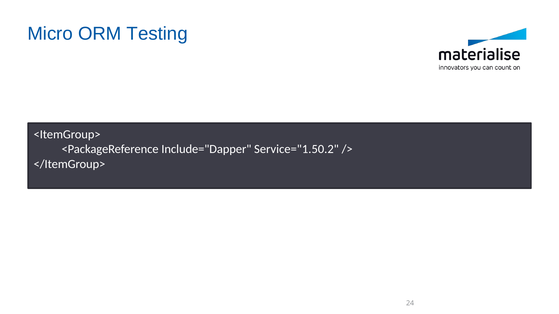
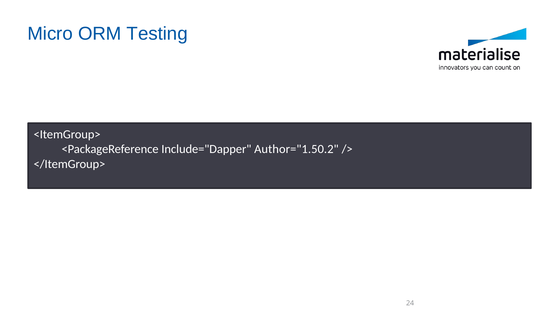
Service="1.50.2: Service="1.50.2 -> Author="1.50.2 (296, 149)
